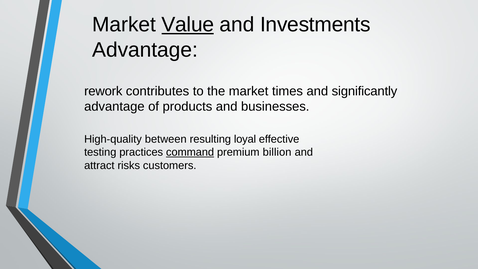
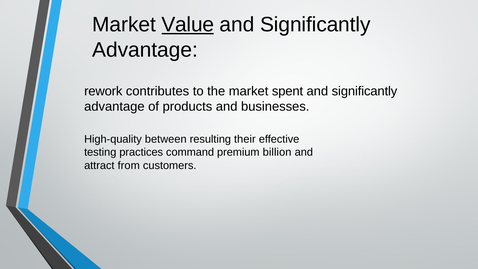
Investments: Investments -> Significantly (315, 25)
times: times -> spent (288, 91)
loyal: loyal -> their (245, 139)
command underline: present -> none (190, 152)
risks: risks -> from (129, 165)
